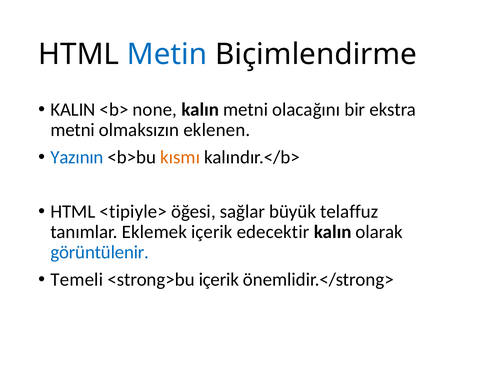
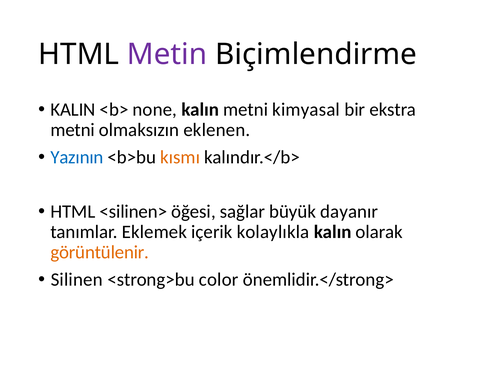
Metin colour: blue -> purple (167, 54)
olacağını: olacağını -> kimyasal (306, 110)
<tipiyle>: <tipiyle> -> <silinen> (133, 211)
telaffuz: telaffuz -> dayanır (349, 211)
edecektir: edecektir -> kolaylıkla (273, 232)
görüntülenir colour: blue -> orange (100, 252)
Temeli: Temeli -> Silinen (77, 279)
<strong>bu içerik: içerik -> color (219, 279)
